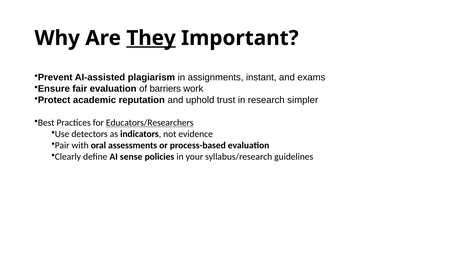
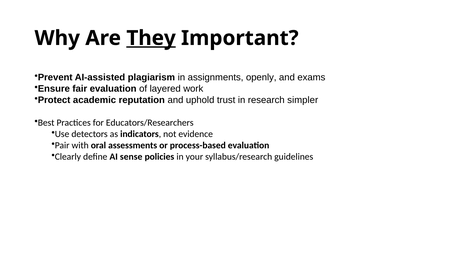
instant: instant -> openly (261, 77)
barriers: barriers -> layered (165, 89)
Educators/Researchers underline: present -> none (150, 123)
